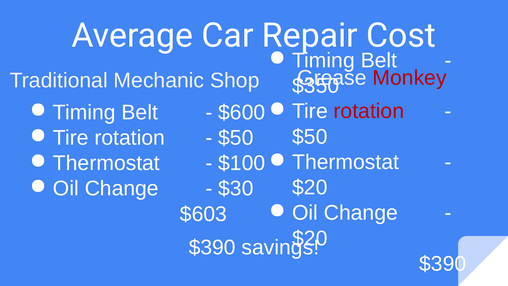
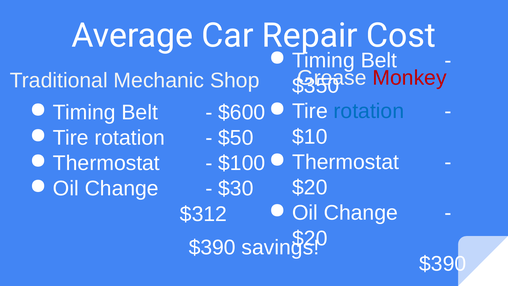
rotation colour: red -> blue (369, 111)
$50: $50 -> $10 (310, 137)
$603: $603 -> $312 (203, 214)
